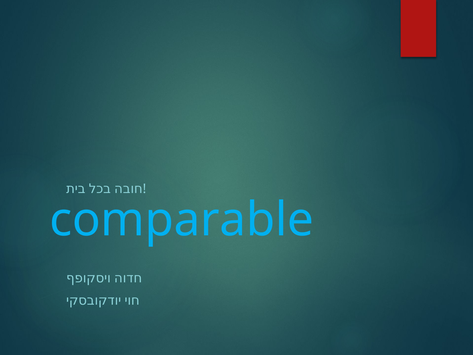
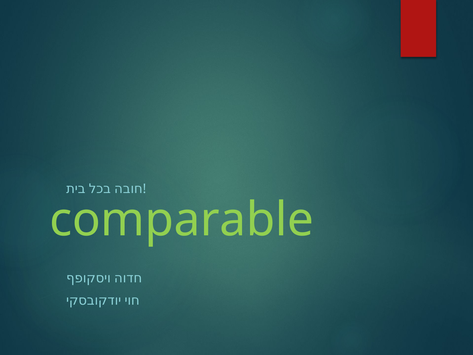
comparable colour: light blue -> light green (182, 220)
